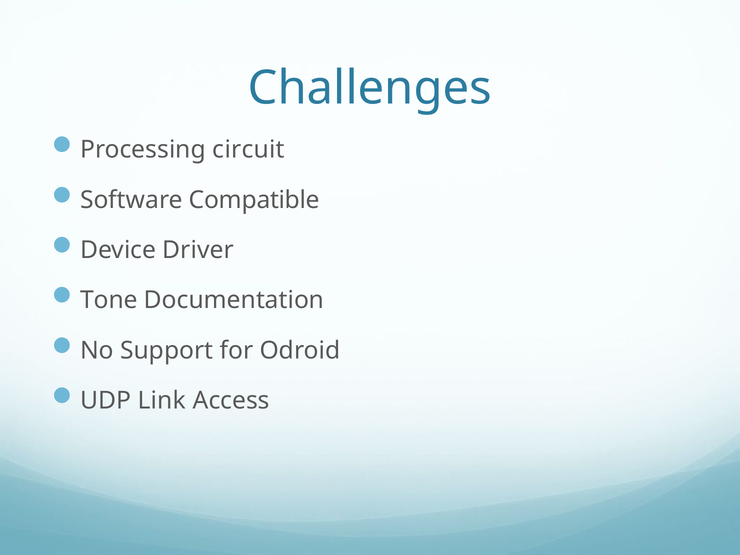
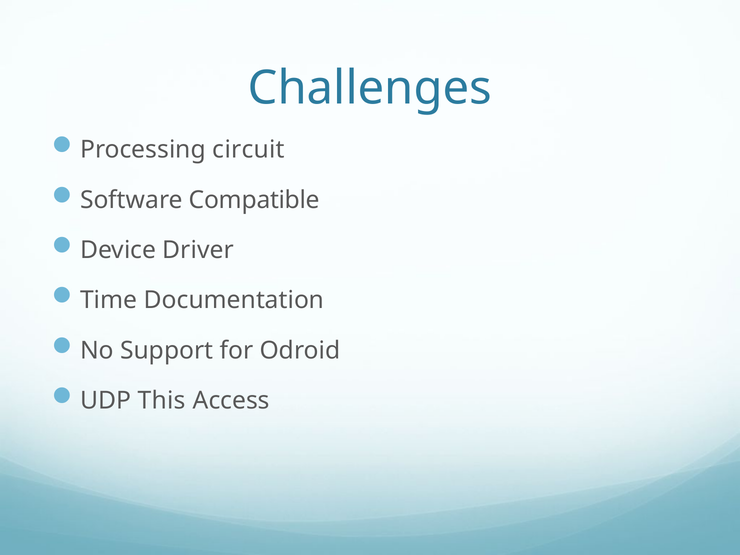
Tone: Tone -> Time (109, 300)
Link: Link -> This (162, 401)
